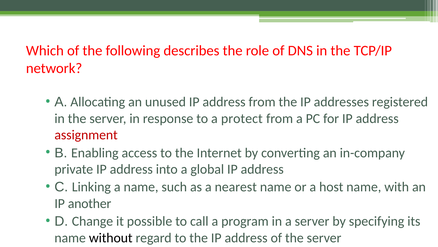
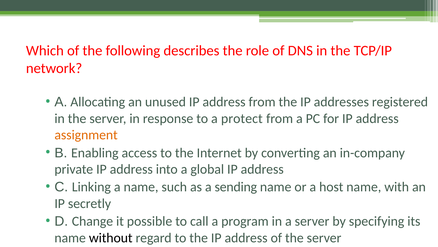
assignment colour: red -> orange (86, 135)
nearest: nearest -> sending (236, 187)
another: another -> secretly (90, 203)
